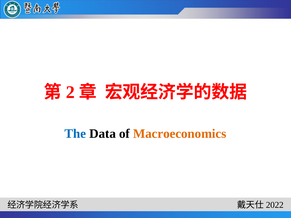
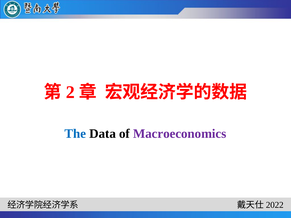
Macroeconomics colour: orange -> purple (180, 134)
